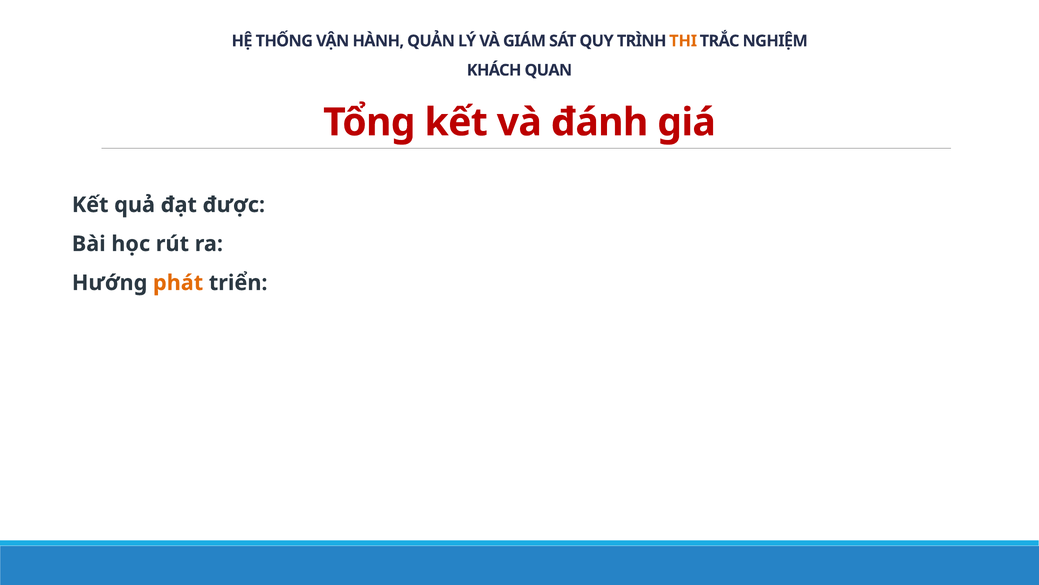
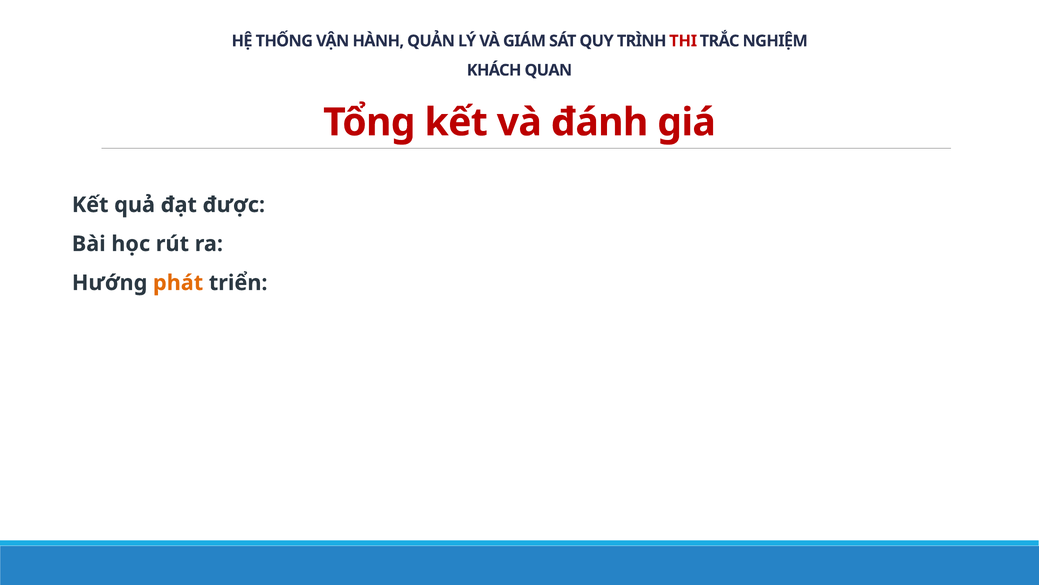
THI colour: orange -> red (683, 41)
